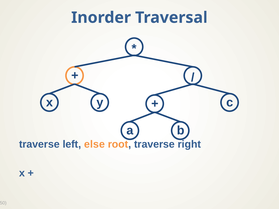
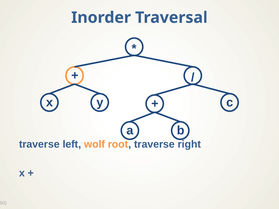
else: else -> wolf (95, 144)
